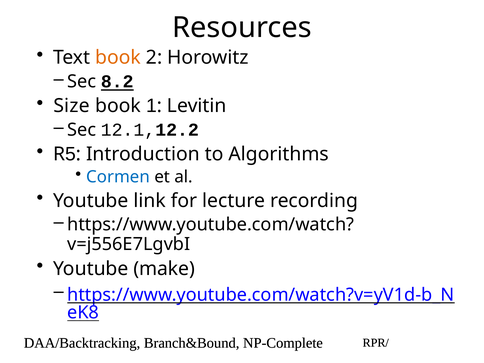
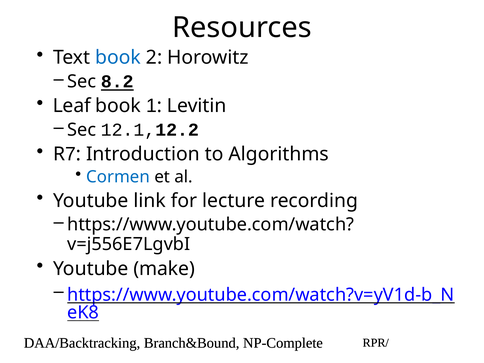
book colour: orange -> blue (118, 57)
Size: Size -> Leaf (72, 106)
5: 5 -> 7 (70, 154)
